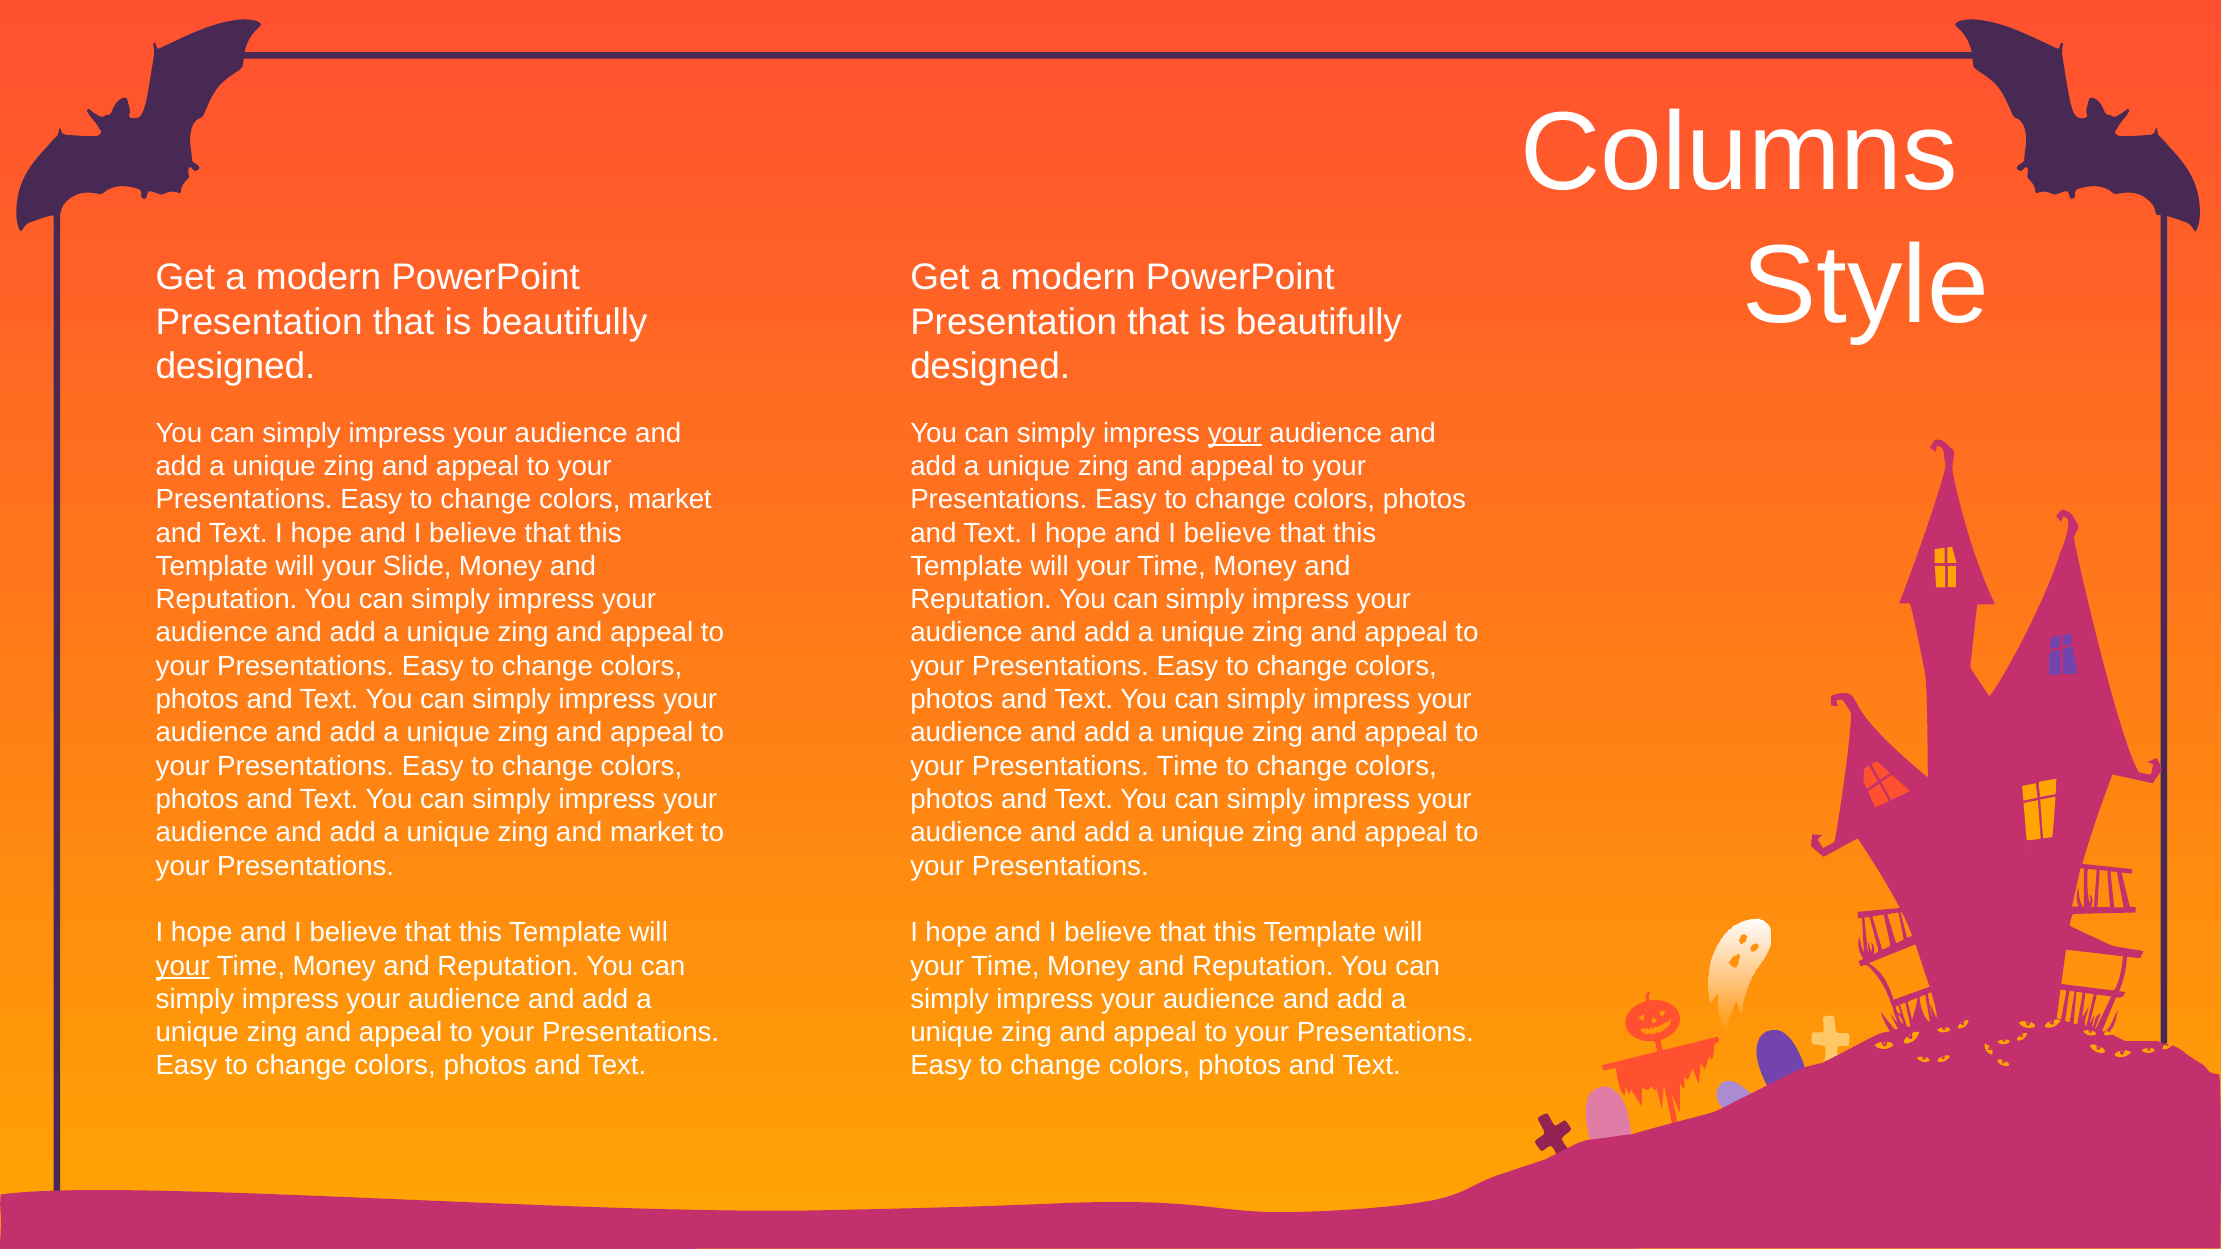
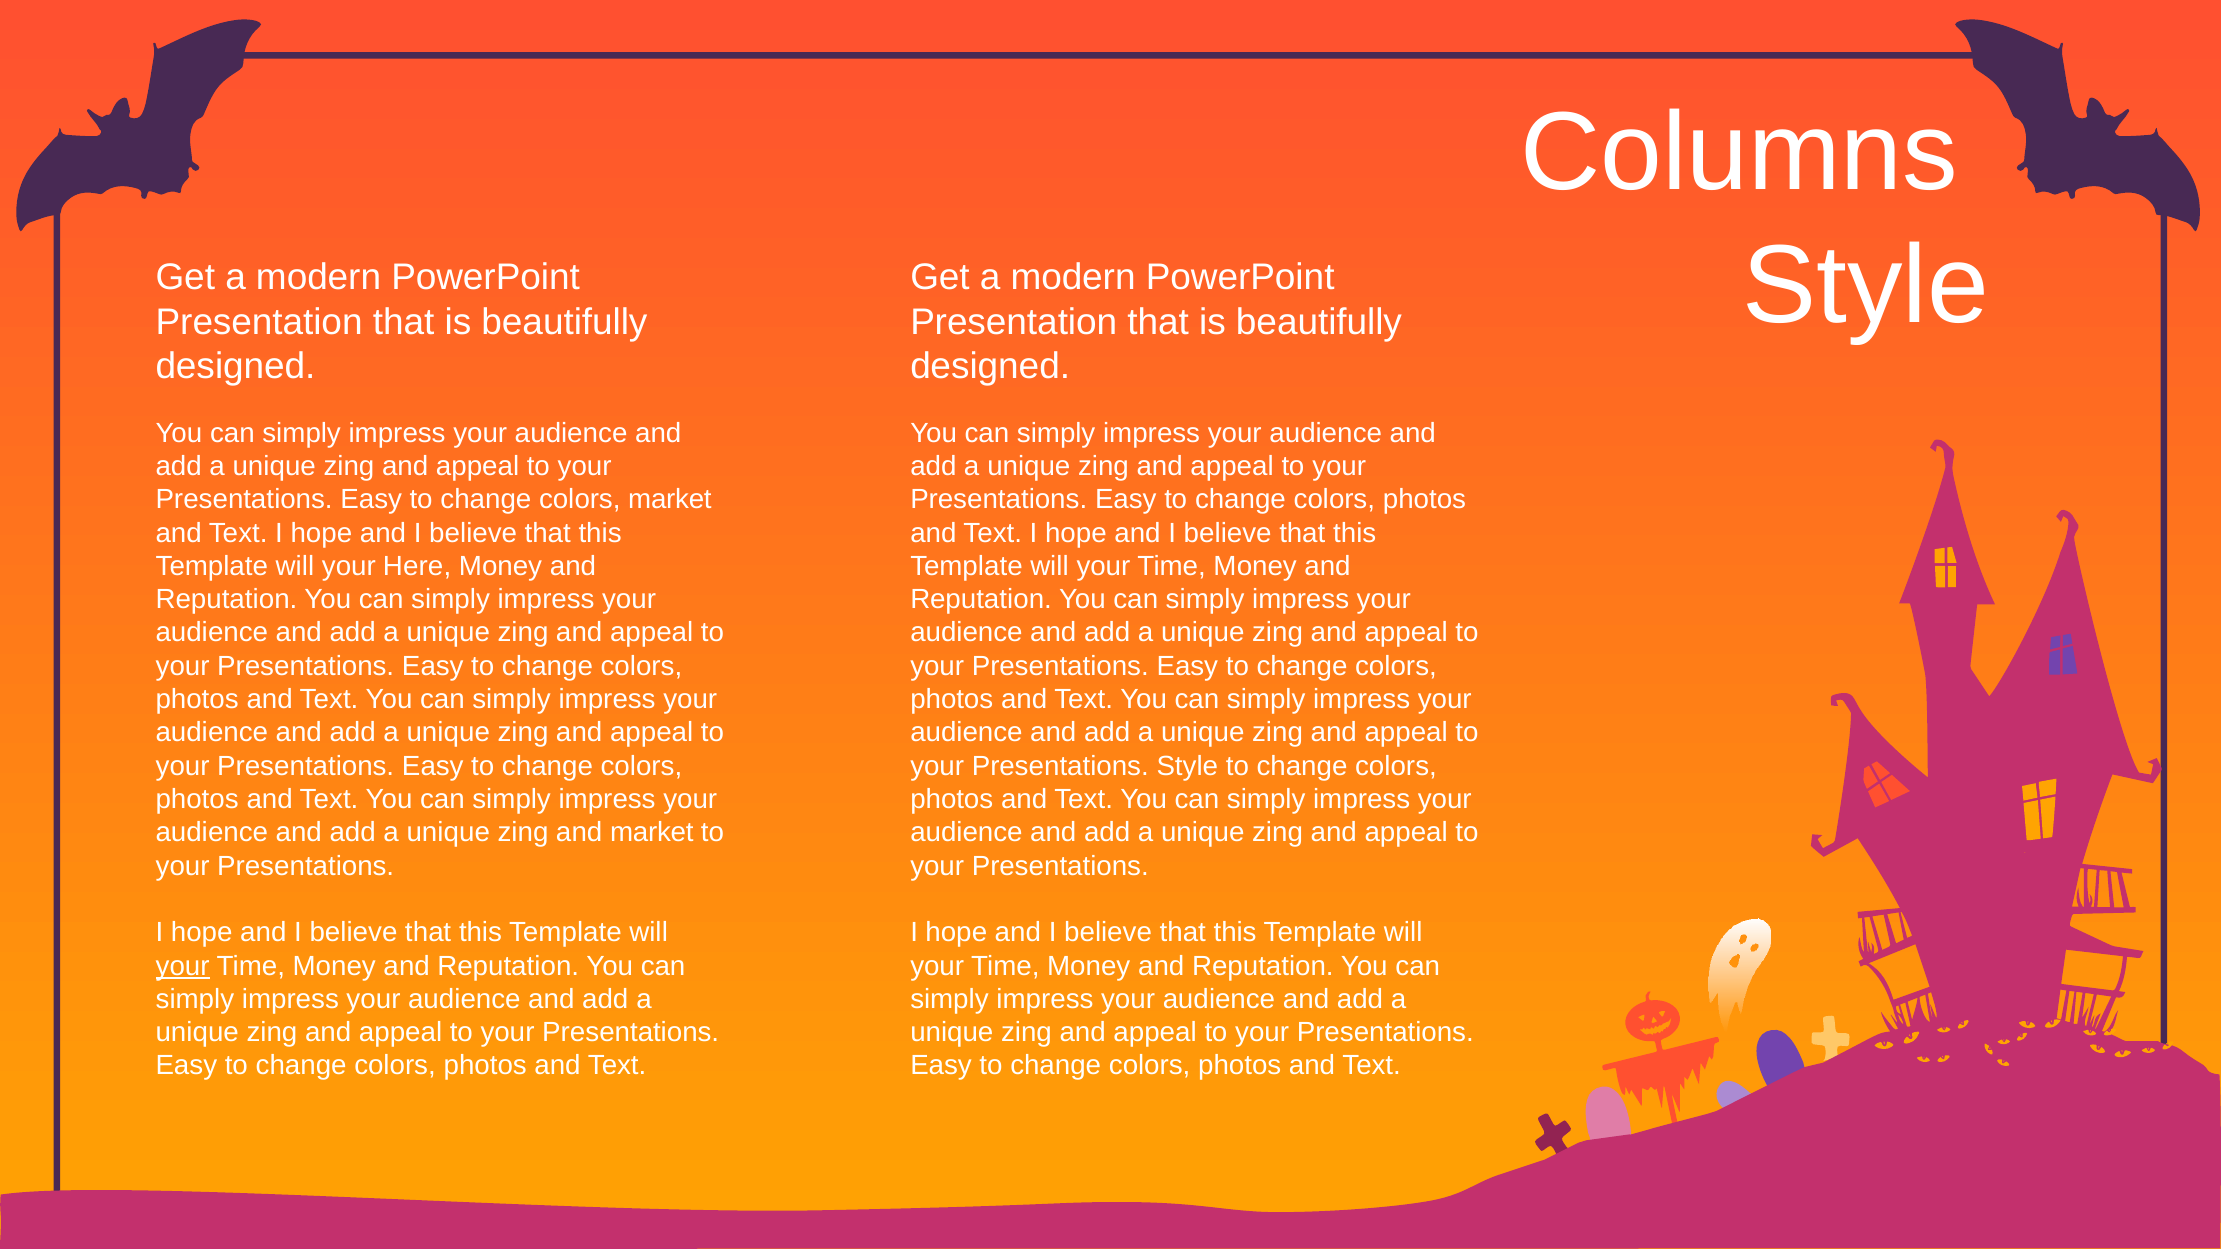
your underline: present -> none (1235, 433)
Slide: Slide -> Here (417, 566)
Presentations Time: Time -> Style (1187, 766)
